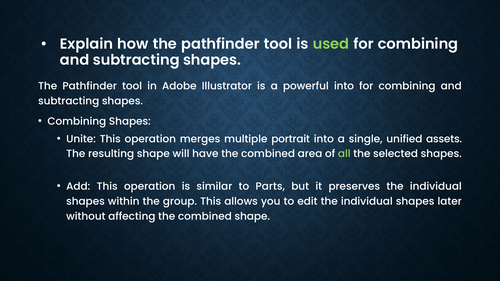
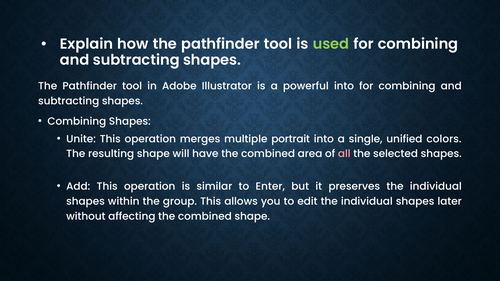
assets: assets -> colors (444, 139)
all colour: light green -> pink (344, 154)
Parts: Parts -> Enter (270, 187)
